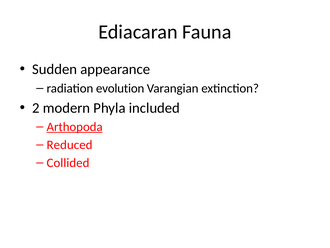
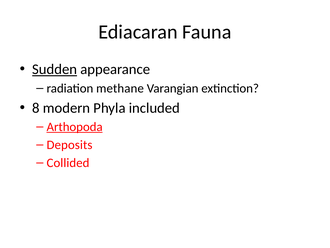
Sudden underline: none -> present (55, 69)
evolution: evolution -> methane (120, 88)
2: 2 -> 8 (36, 108)
Reduced: Reduced -> Deposits (70, 145)
